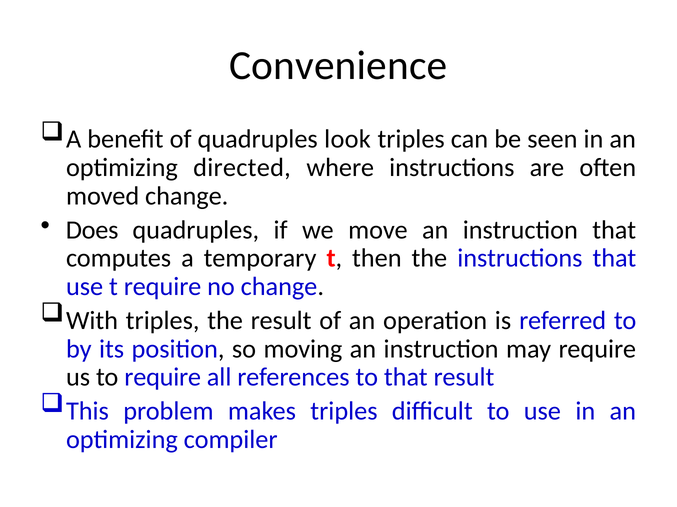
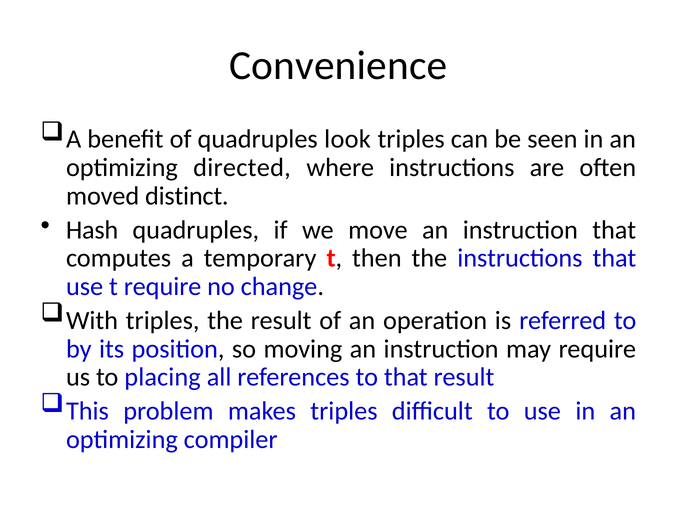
moved change: change -> distinct (187, 196)
Does: Does -> Hash (92, 230)
to require: require -> placing (163, 378)
